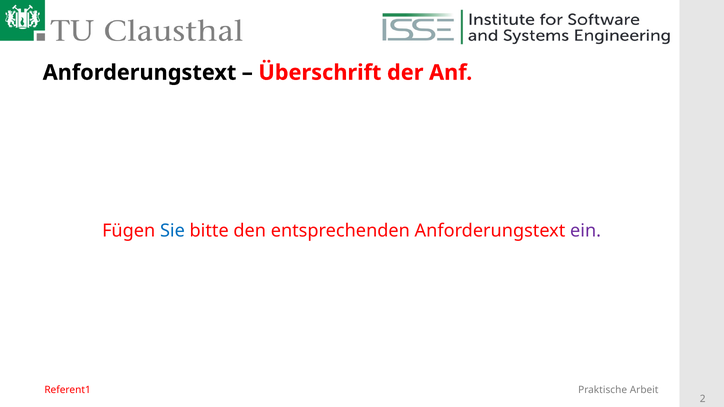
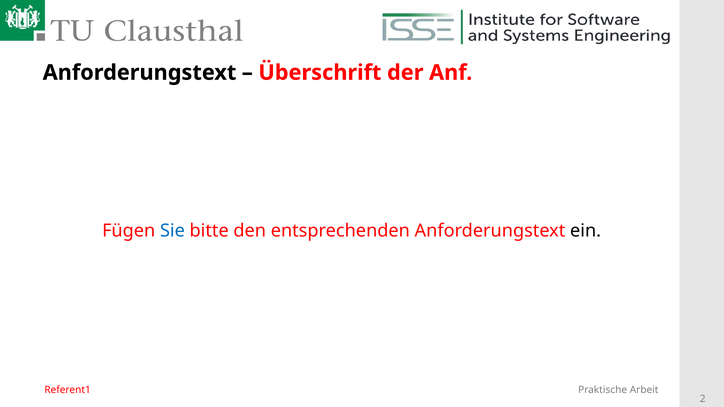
ein colour: purple -> black (586, 231)
